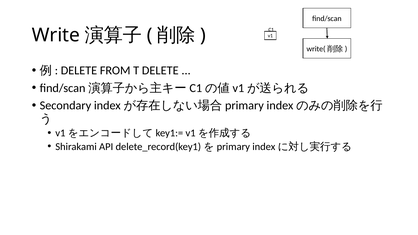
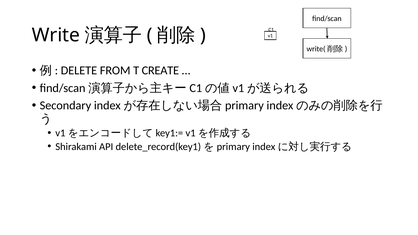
T DELETE: DELETE -> CREATE (160, 71)
